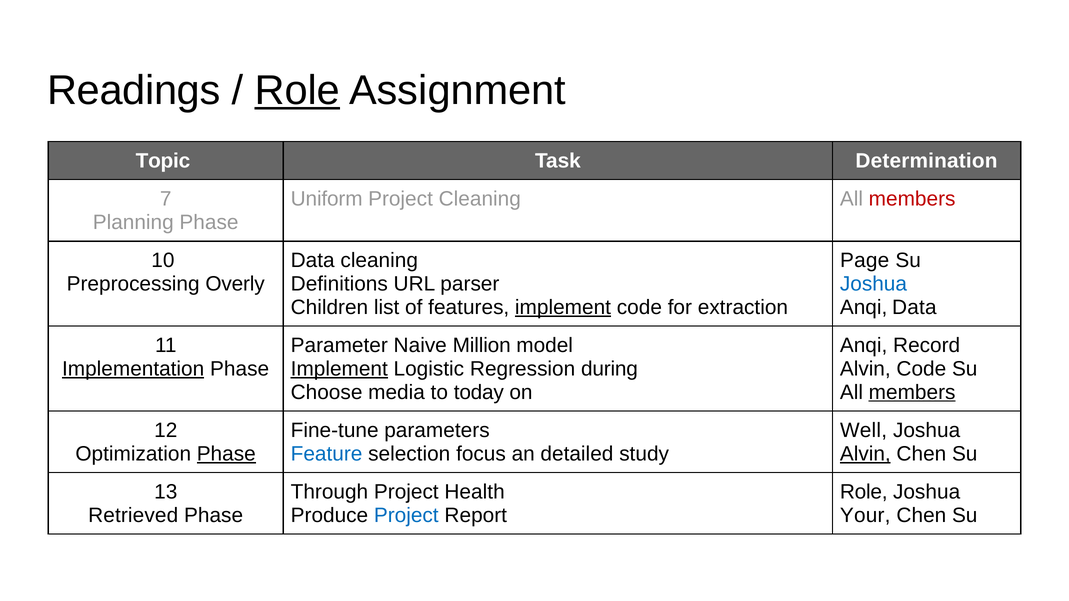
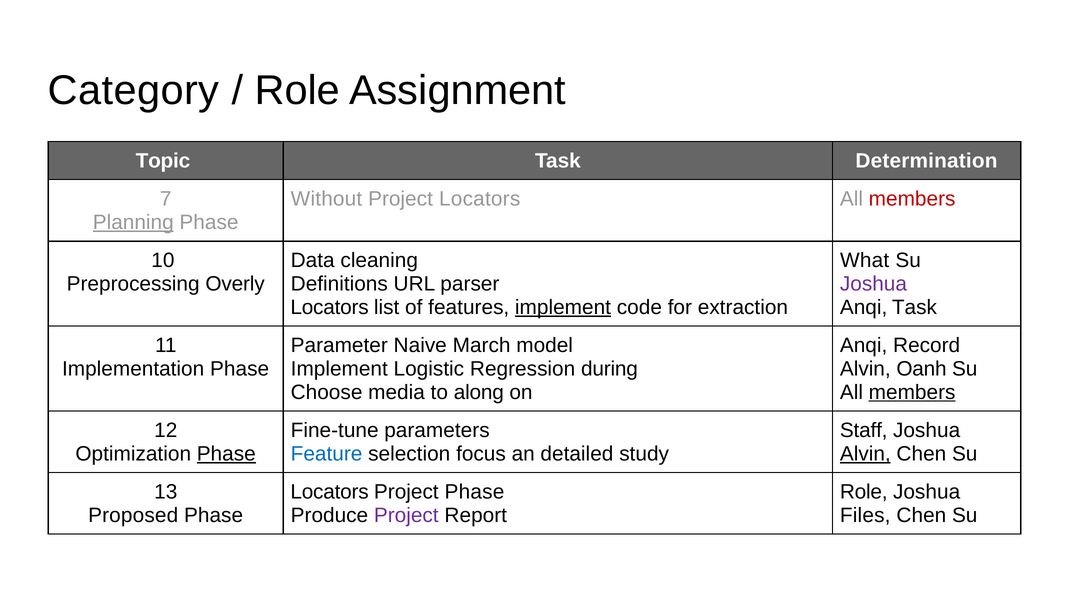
Readings: Readings -> Category (133, 91)
Role underline: present -> none (297, 91)
Uniform: Uniform -> Without (326, 199)
Project Cleaning: Cleaning -> Locators (480, 199)
Planning underline: none -> present (133, 223)
Page: Page -> What (865, 261)
Joshua colour: blue -> purple (873, 284)
Children: Children -> Locators (330, 307)
Anqi Data: Data -> Task (914, 307)
Million: Million -> March (482, 346)
Implementation underline: present -> none (133, 369)
Implement underline: present -> none (339, 369)
Alvin Code: Code -> Oanh (921, 369)
today: today -> along (479, 392)
Well: Well -> Staff (864, 431)
Through: Through -> Locators (330, 492)
Project Health: Health -> Phase (474, 492)
Retrieved: Retrieved -> Proposed (133, 516)
Project colour: blue -> purple (406, 516)
Your: Your -> Files (865, 516)
